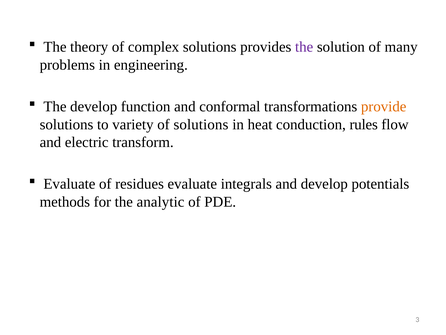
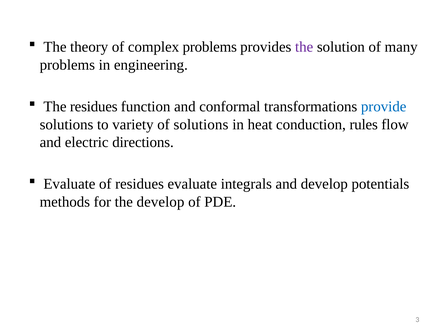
complex solutions: solutions -> problems (210, 47)
The develop: develop -> residues (94, 106)
provide colour: orange -> blue (384, 106)
transform: transform -> directions (143, 142)
the analytic: analytic -> develop (161, 202)
